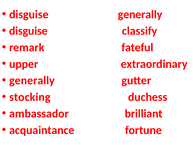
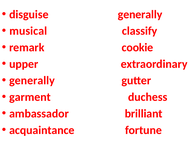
disguise: disguise -> musical (28, 31)
fateful: fateful -> cookie (137, 47)
stocking: stocking -> garment (30, 97)
